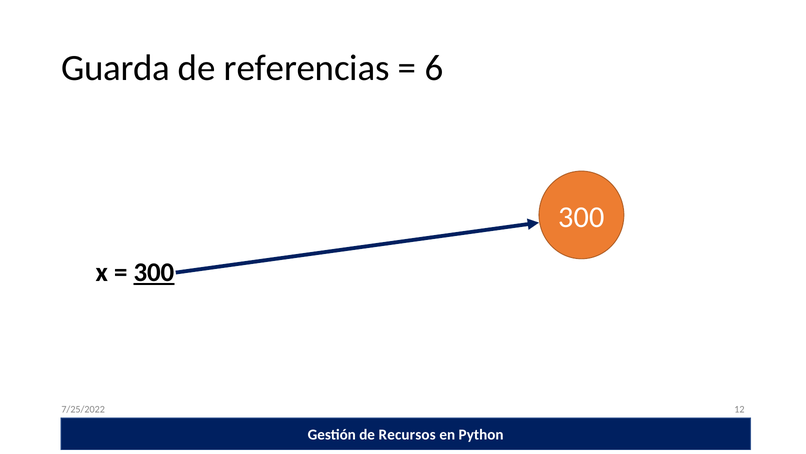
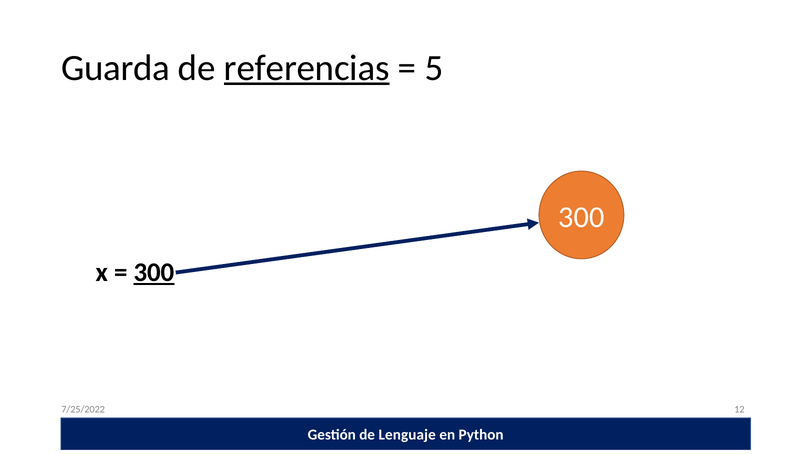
referencias underline: none -> present (307, 68)
6: 6 -> 5 (434, 68)
Recursos: Recursos -> Lenguaje (407, 434)
